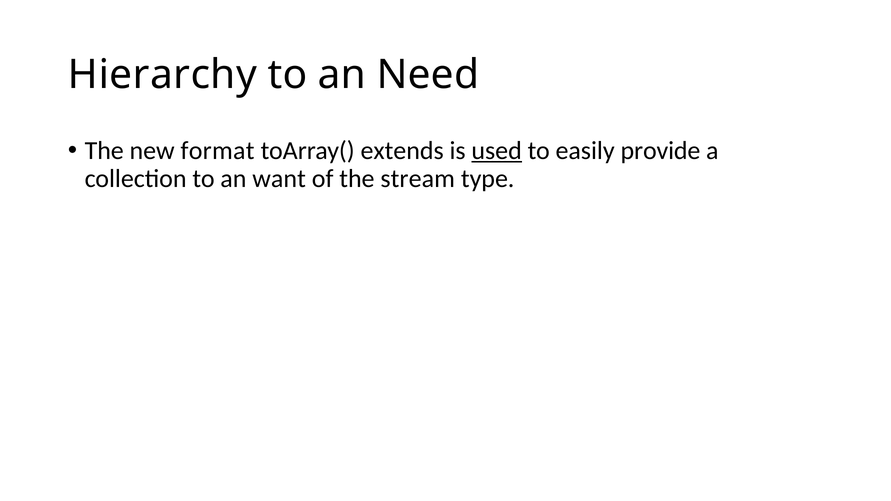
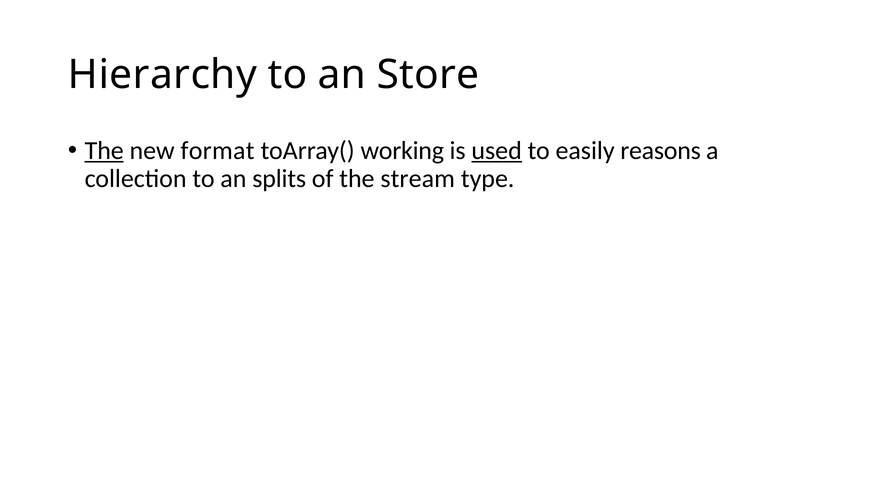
Need: Need -> Store (428, 75)
The underline: none -> present (104, 151)
extends: extends -> working (402, 151)
provide: provide -> reasons (661, 151)
want: want -> splits (279, 179)
